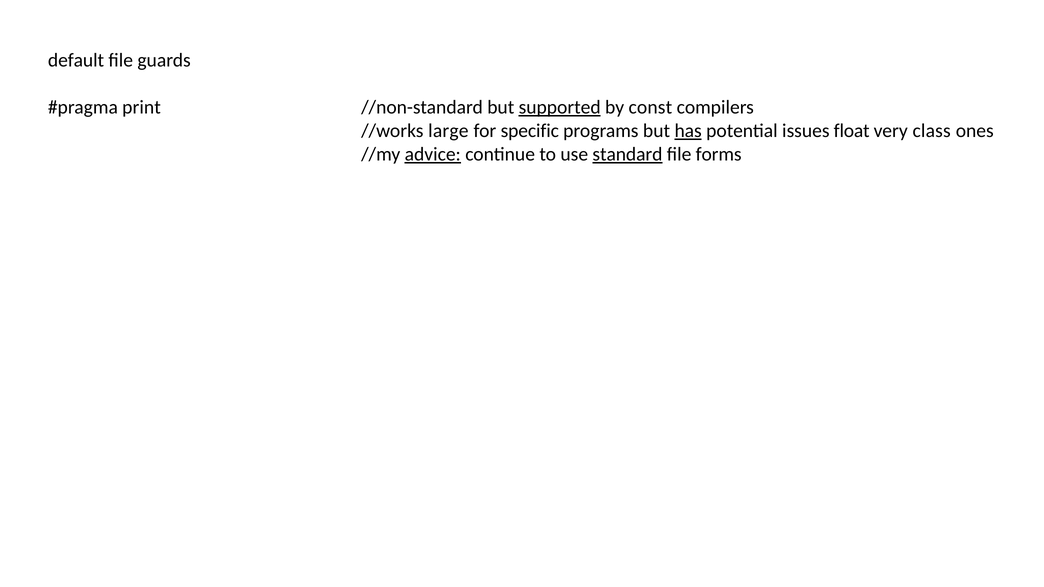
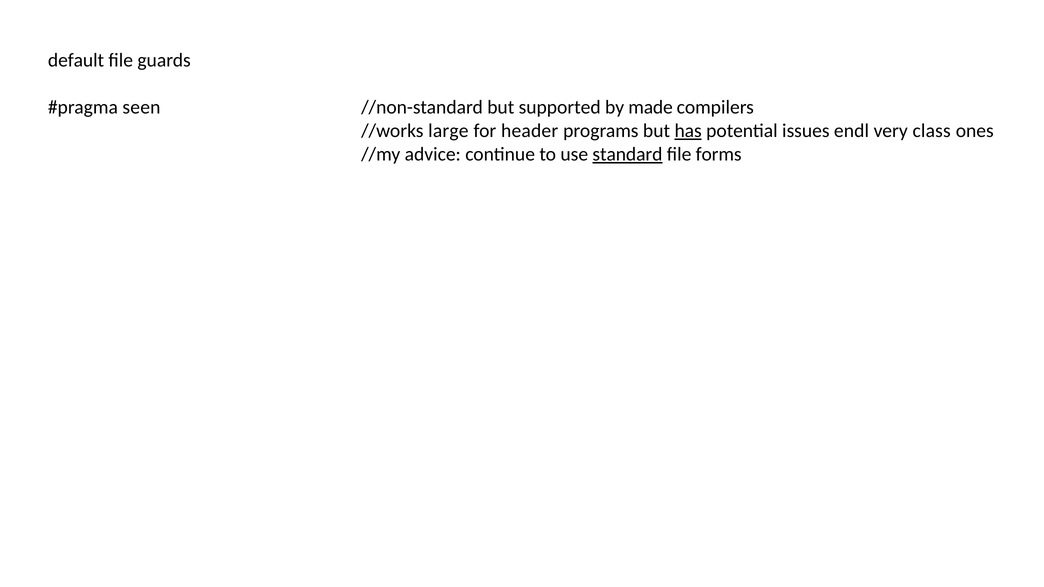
print: print -> seen (141, 107)
supported underline: present -> none (560, 107)
const: const -> made (651, 107)
specific: specific -> header (530, 131)
float: float -> endl (852, 131)
advice underline: present -> none (433, 154)
